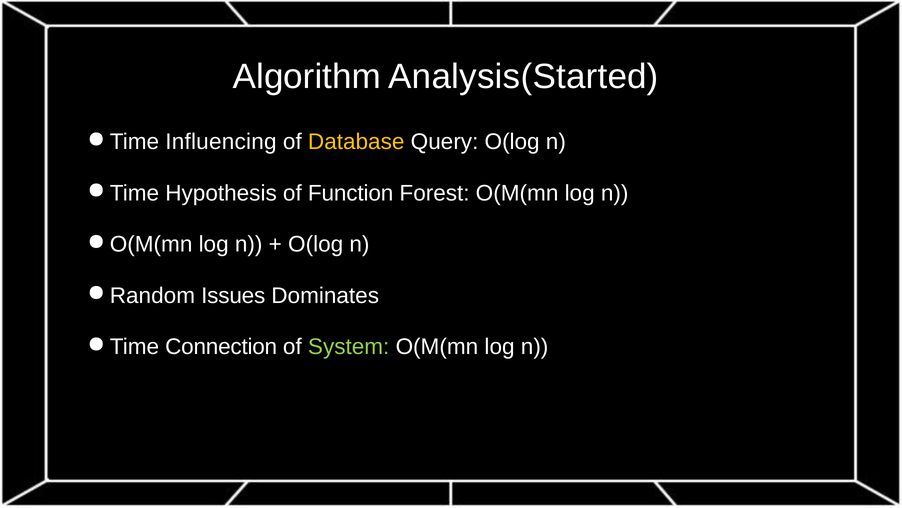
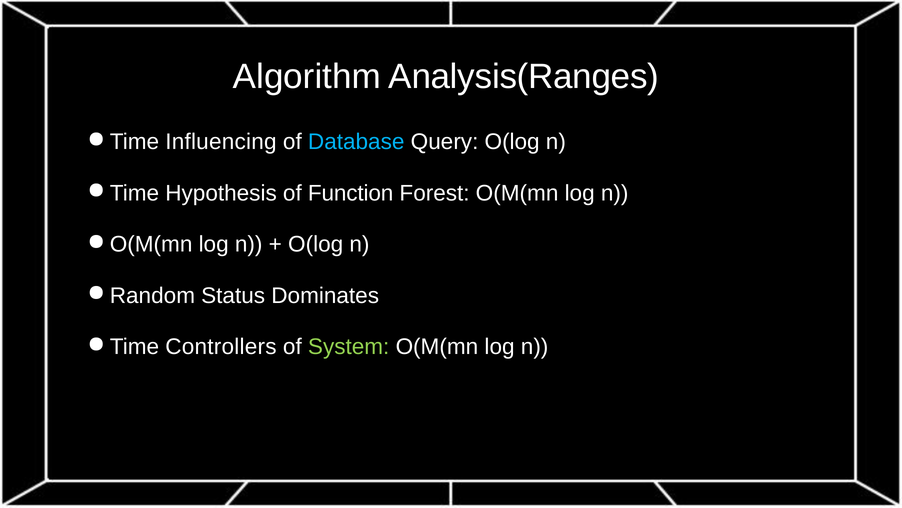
Analysis(Started: Analysis(Started -> Analysis(Ranges (524, 76)
Database colour: yellow -> light blue (356, 142)
Issues: Issues -> Status (233, 295)
Connection: Connection -> Controllers (221, 346)
